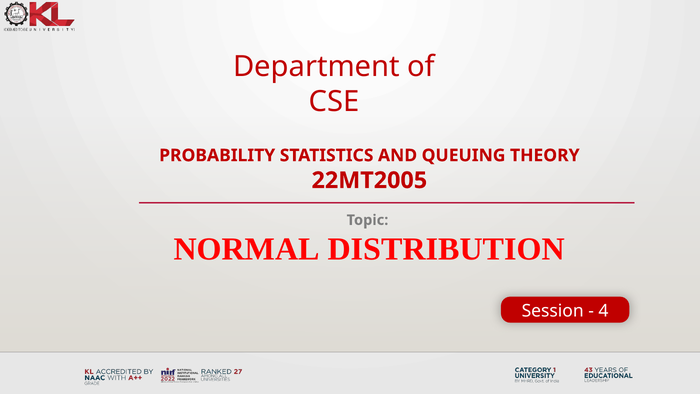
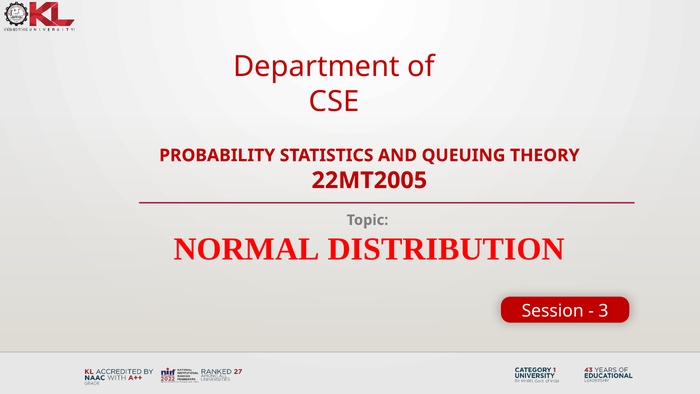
4: 4 -> 3 (603, 311)
